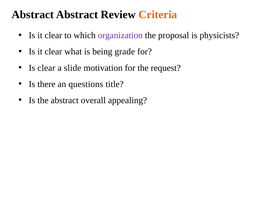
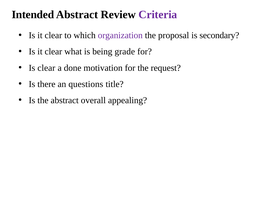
Abstract: Abstract -> Intended (33, 15)
Criteria colour: orange -> purple (158, 15)
physicists: physicists -> secondary (219, 35)
slide: slide -> done (73, 68)
